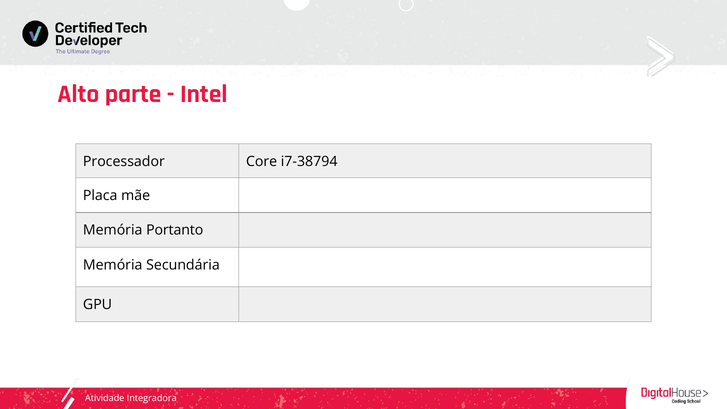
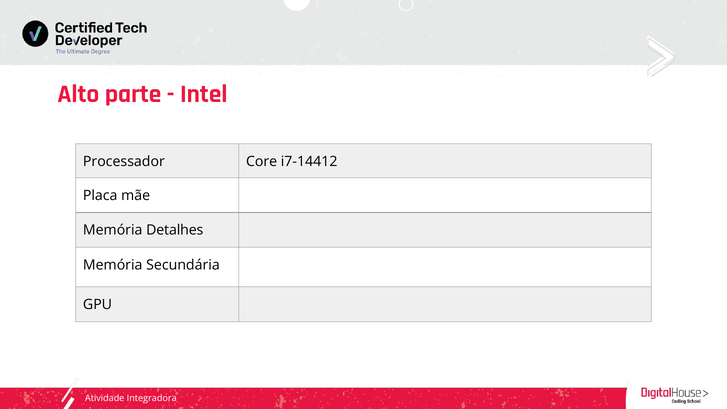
i7-38794: i7-38794 -> i7-14412 (309, 162)
Portanto: Portanto -> Detalhes (175, 230)
